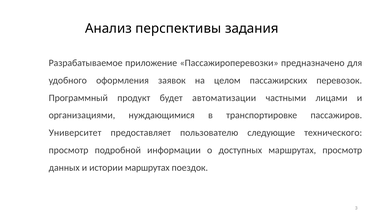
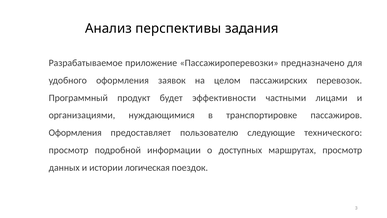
автоматизации: автоматизации -> эффективности (224, 98)
Университет: Университет -> Оформления (75, 133)
истории маршрутах: маршрутах -> логическая (147, 167)
